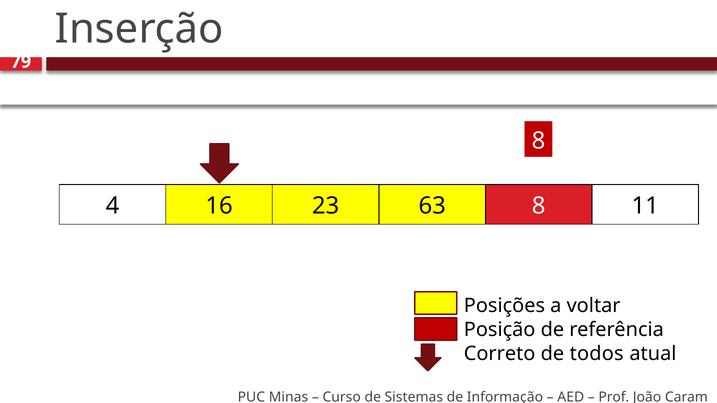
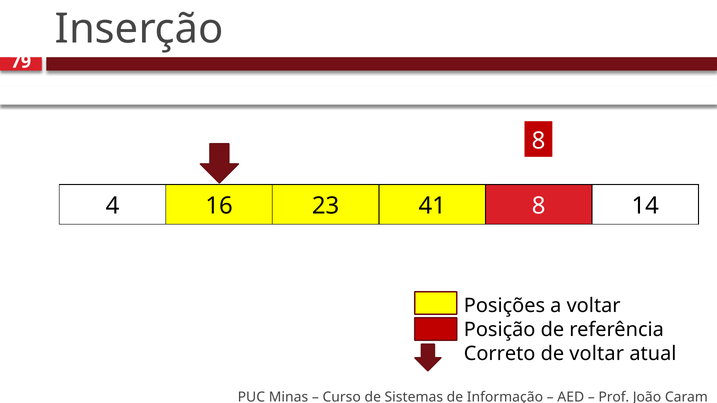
63: 63 -> 41 (432, 206)
11: 11 -> 14 (645, 206)
de todos: todos -> voltar (597, 354)
